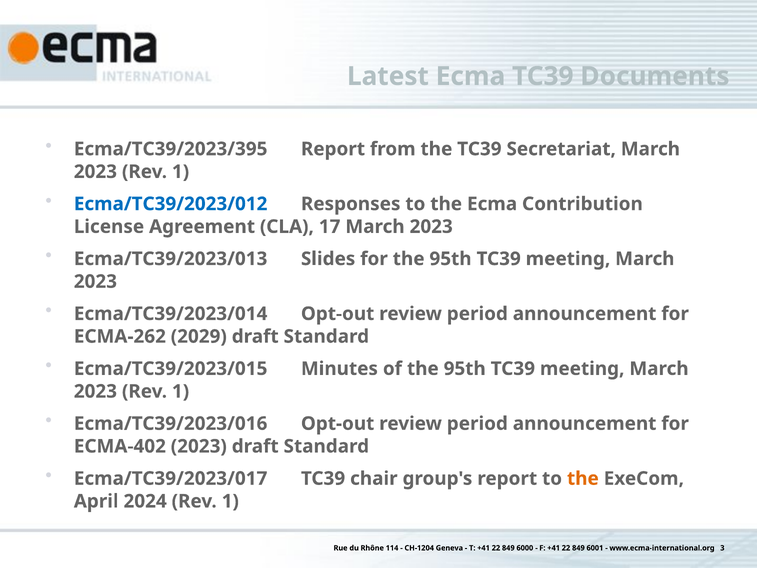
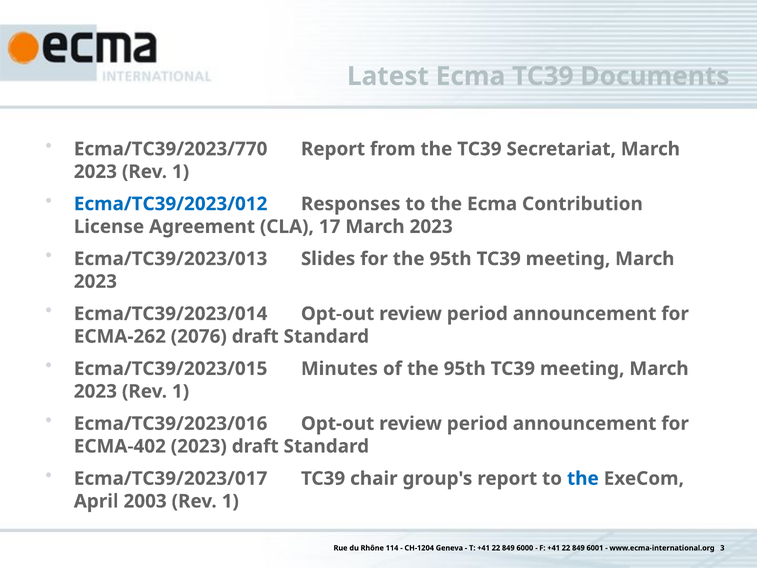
Ecma/TC39/2023/395: Ecma/TC39/2023/395 -> Ecma/TC39/2023/770 (171, 149)
2029: 2029 -> 2076 (199, 336)
the colour: orange -> blue (583, 478)
2024: 2024 -> 2003 (145, 501)
